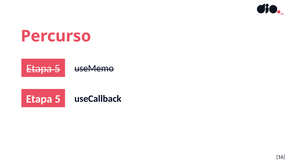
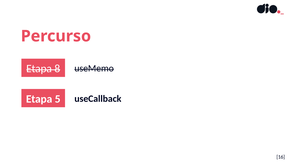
5: 5 -> 8 (57, 68)
